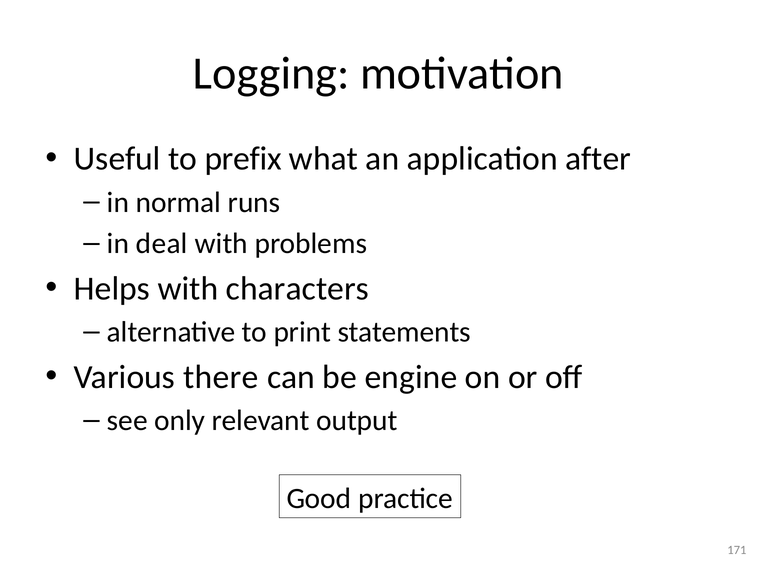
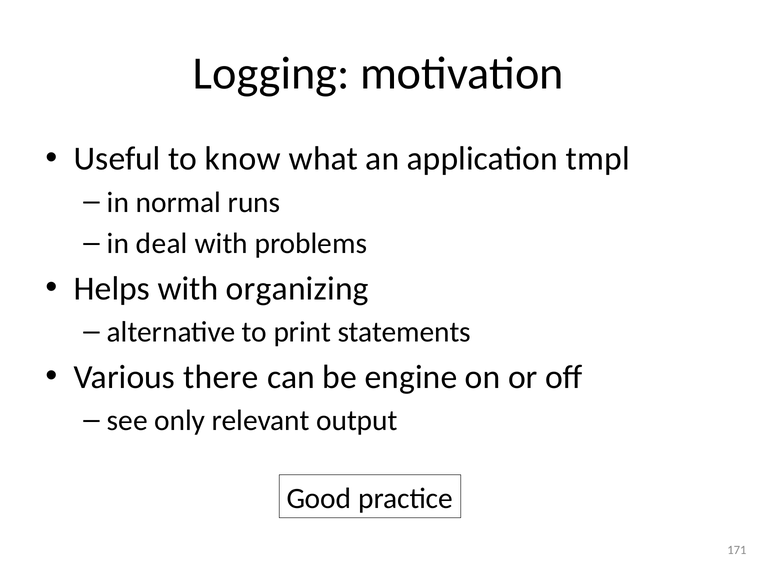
prefix: prefix -> know (243, 159)
after: after -> tmpl (598, 159)
characters: characters -> organizing (297, 288)
